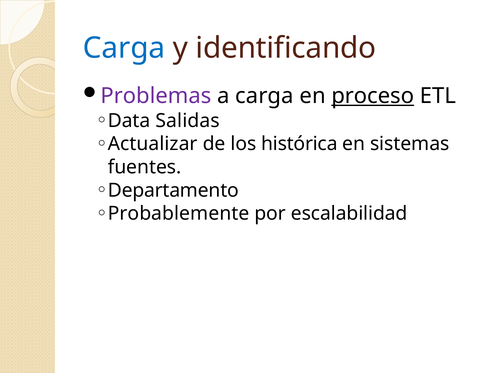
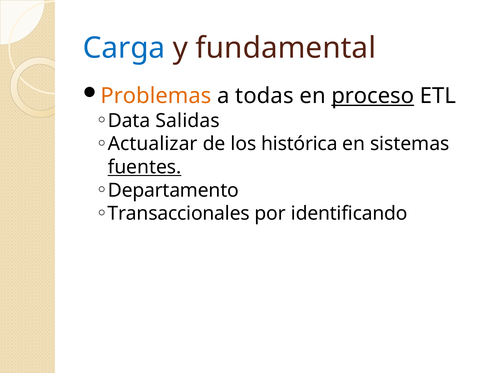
identificando: identificando -> fundamental (286, 48)
Problemas colour: purple -> orange (156, 96)
a carga: carga -> todas (264, 96)
fuentes underline: none -> present (145, 167)
Probablemente: Probablemente -> Transaccionales (179, 213)
escalabilidad: escalabilidad -> identificando (349, 213)
